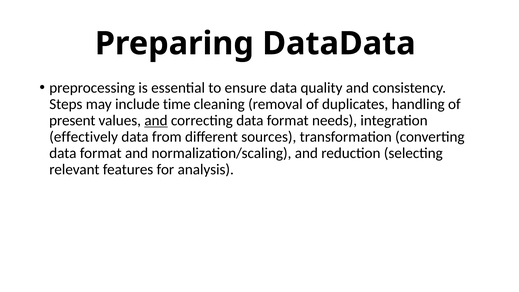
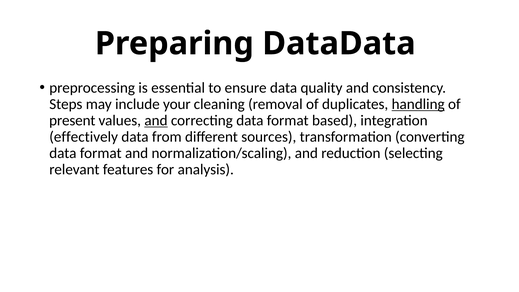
time: time -> your (177, 104)
handling underline: none -> present (418, 104)
needs: needs -> based (335, 120)
